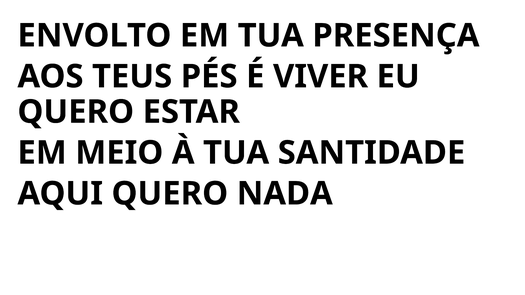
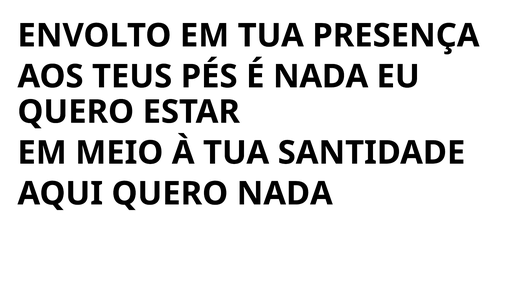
É VIVER: VIVER -> NADA (321, 77)
